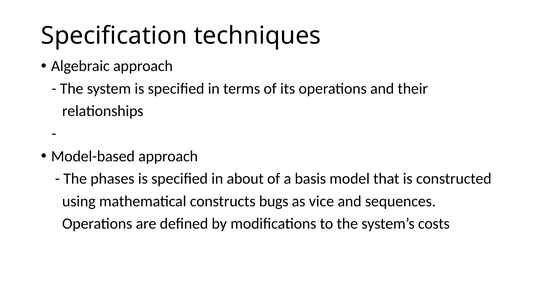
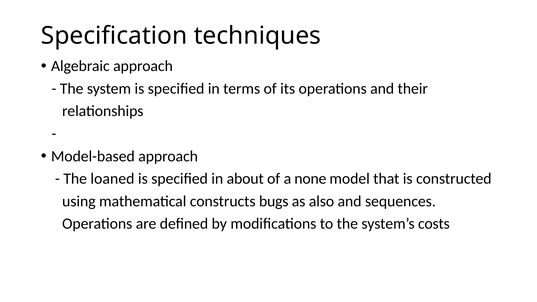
phases: phases -> loaned (112, 179)
basis: basis -> none (310, 179)
vice: vice -> also (322, 201)
